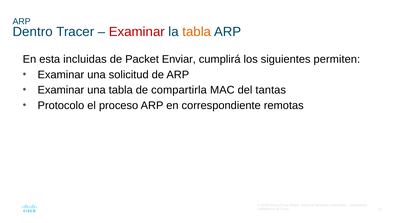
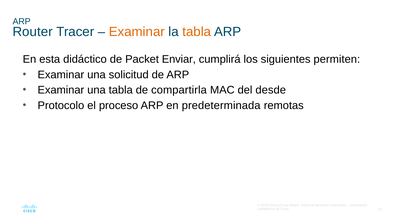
Dentro: Dentro -> Router (33, 32)
Examinar colour: red -> orange (137, 32)
incluidas: incluidas -> didáctico (85, 59)
tantas: tantas -> desde (271, 90)
correspondiente: correspondiente -> predeterminada (221, 106)
